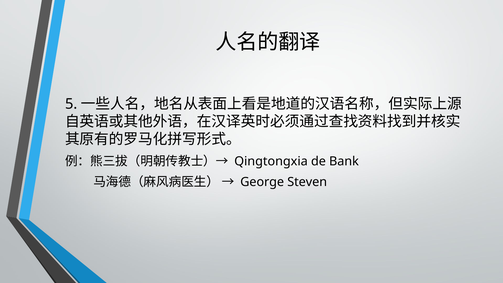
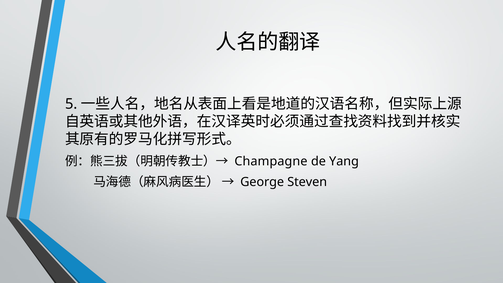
Qingtongxia: Qingtongxia -> Champagne (271, 161)
Bank: Bank -> Yang (344, 161)
